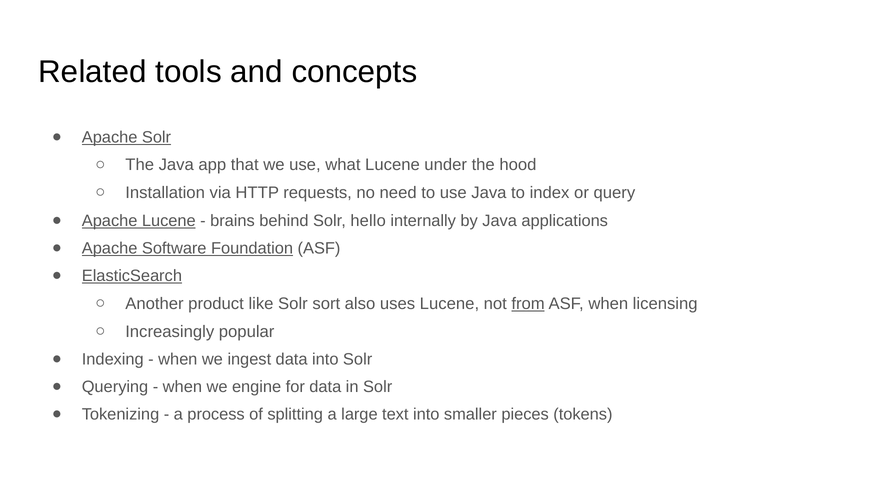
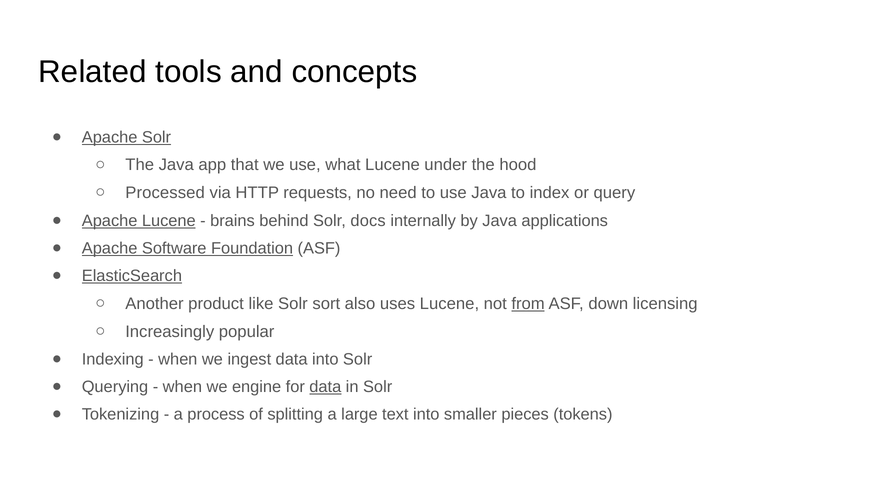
Installation: Installation -> Processed (165, 193)
hello: hello -> docs (368, 221)
ASF when: when -> down (608, 304)
data underline: none -> present (325, 387)
